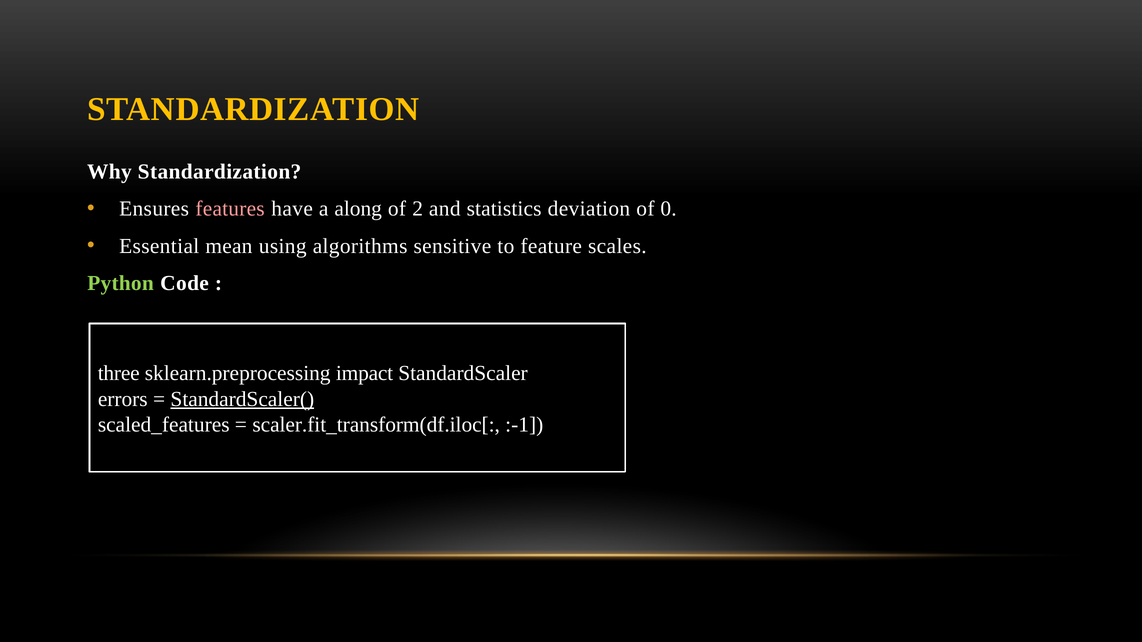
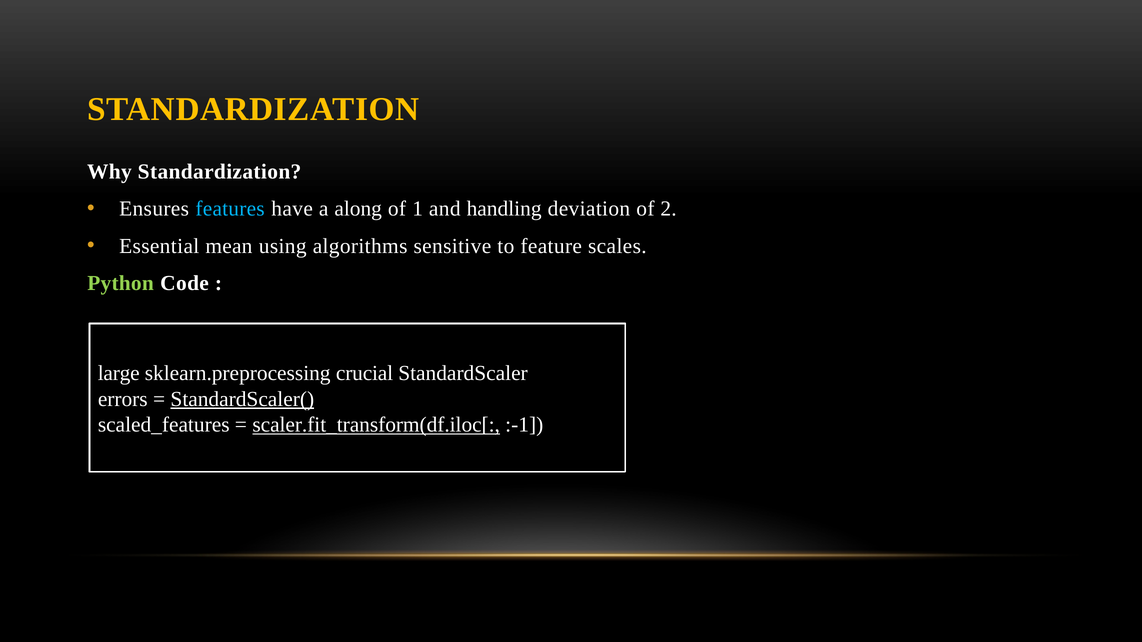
features colour: pink -> light blue (230, 209)
2: 2 -> 1 (418, 209)
statistics: statistics -> handling (504, 209)
0: 0 -> 2 (669, 209)
three: three -> large (119, 374)
impact: impact -> crucial (365, 374)
scaler.fit_transform(df.iloc[ underline: none -> present (376, 425)
